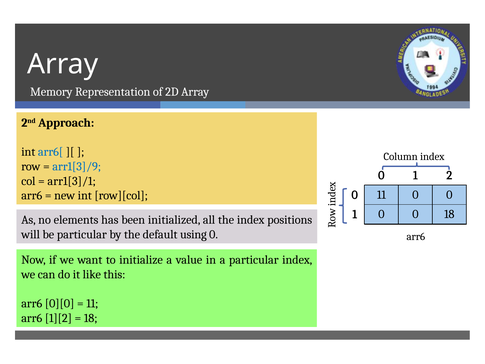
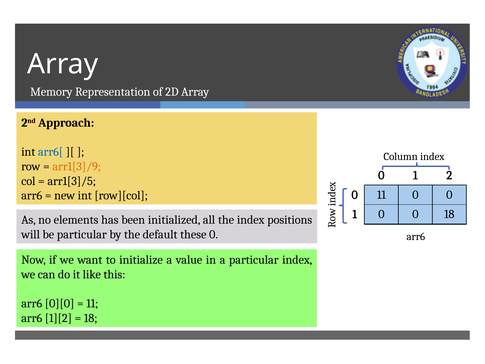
arr1[3]/9 colour: blue -> orange (77, 166)
arr1[3]/1: arr1[3]/1 -> arr1[3]/5 (72, 181)
using: using -> these (193, 234)
